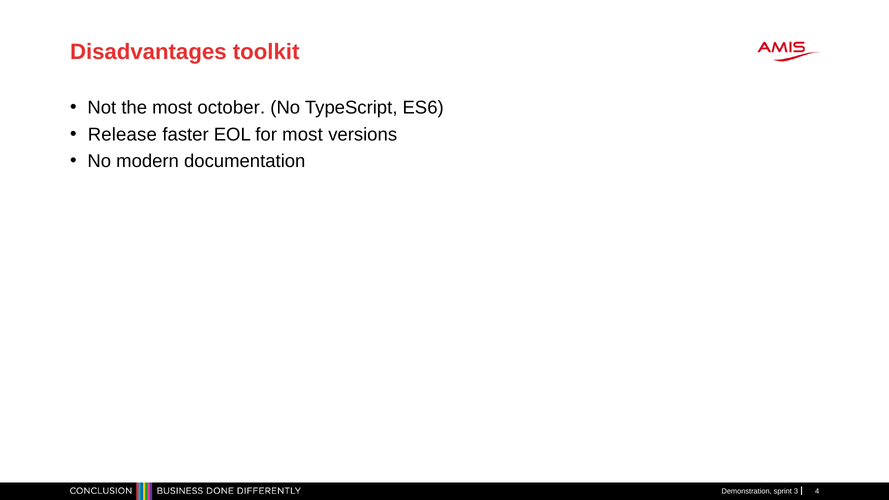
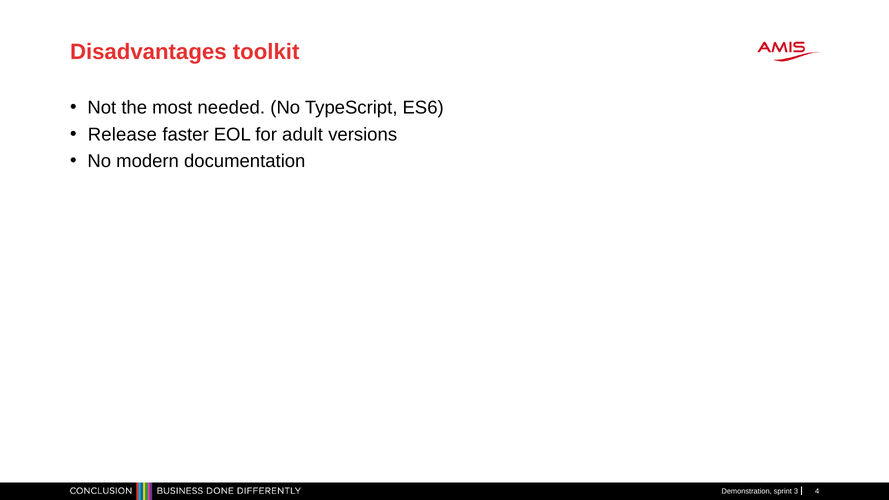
october: october -> needed (231, 108)
for most: most -> adult (302, 135)
